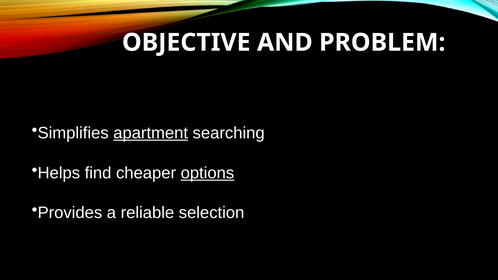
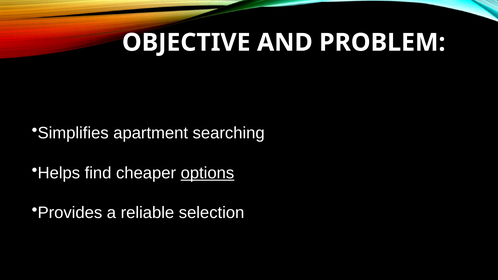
apartment underline: present -> none (151, 133)
